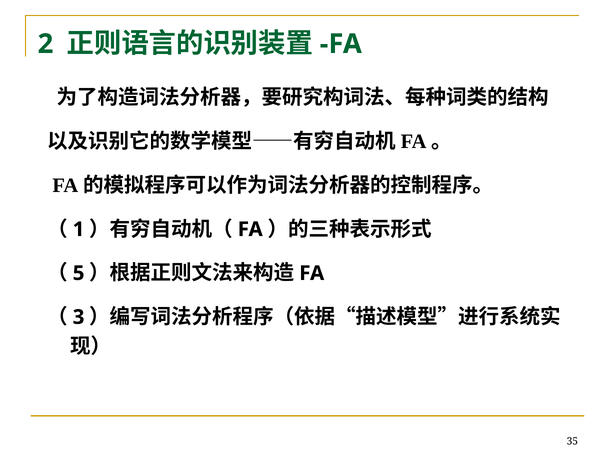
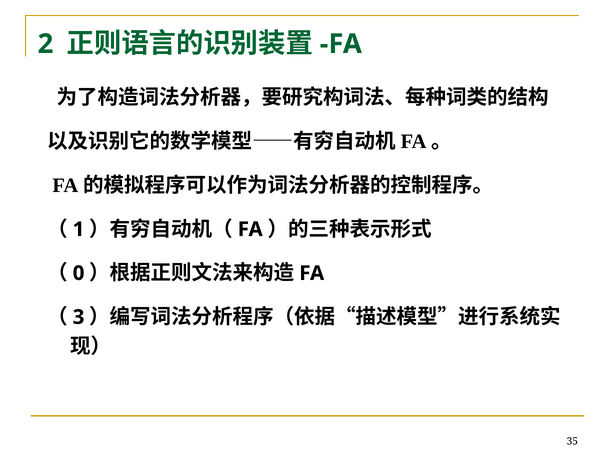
5: 5 -> 0 (79, 273)
